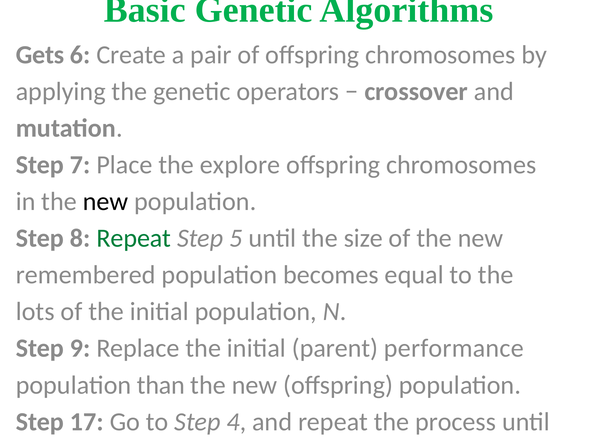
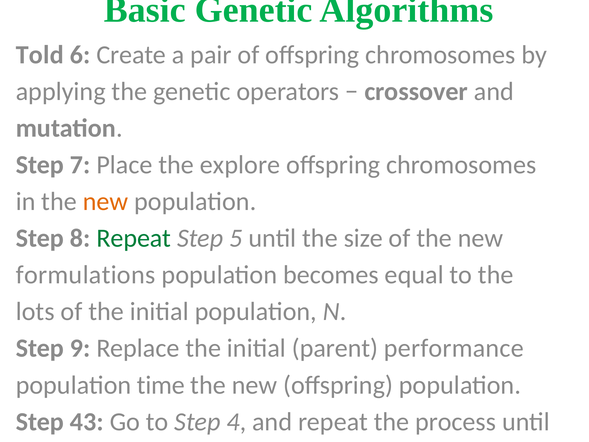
Gets: Gets -> Told (40, 55)
new colour: black -> orange (106, 201)
remembered: remembered -> formulations (86, 275)
than: than -> time (161, 385)
17: 17 -> 43 (87, 421)
